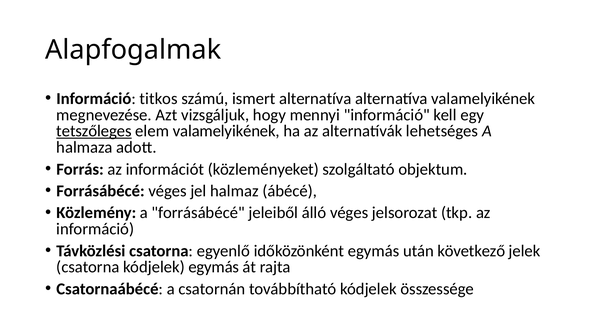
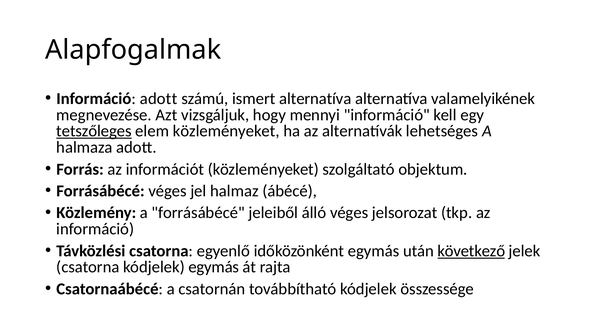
Információ titkos: titkos -> adott (159, 98)
elem valamelyikének: valamelyikének -> közleményeket (226, 131)
következő underline: none -> present (471, 251)
